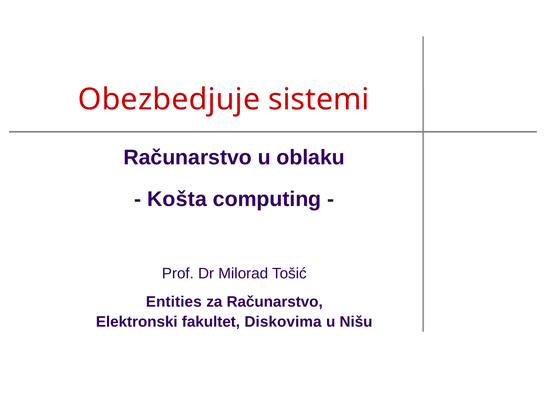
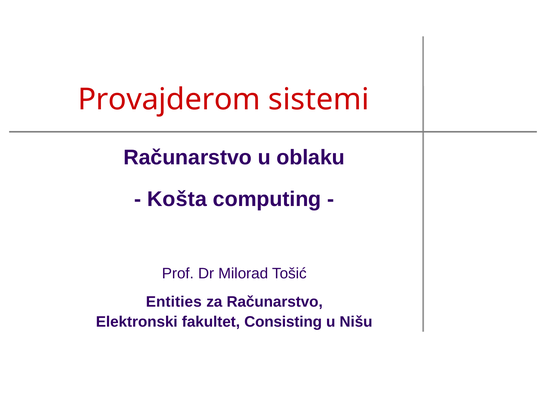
Obezbedjuje: Obezbedjuje -> Provajderom (169, 99)
Diskovima: Diskovima -> Consisting (283, 322)
